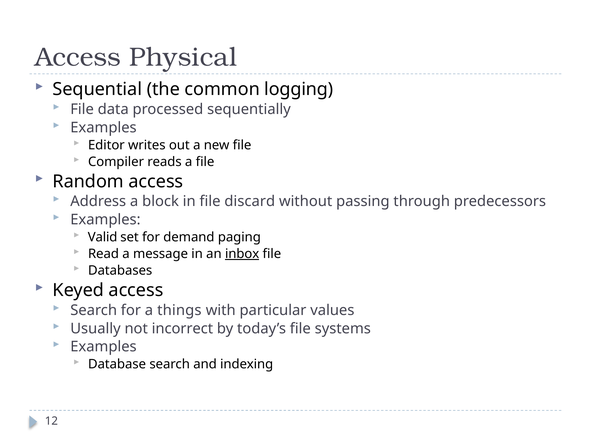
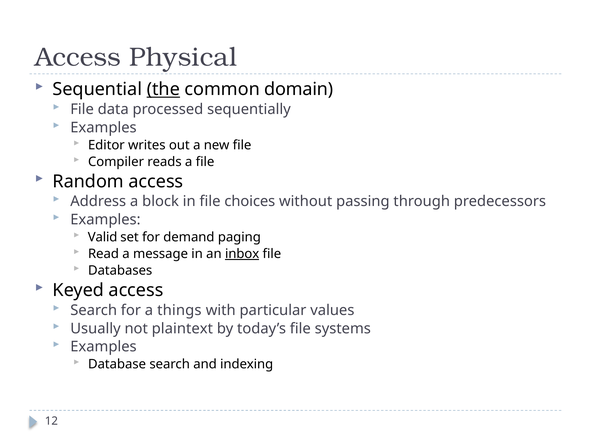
the underline: none -> present (163, 89)
logging: logging -> domain (299, 89)
discard: discard -> choices (250, 202)
incorrect: incorrect -> plaintext (182, 329)
